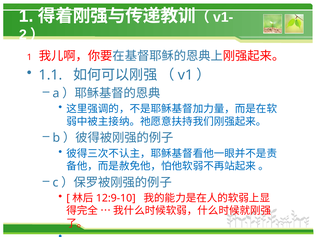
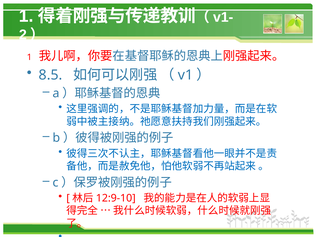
1.1: 1.1 -> 8.5 (51, 75)
